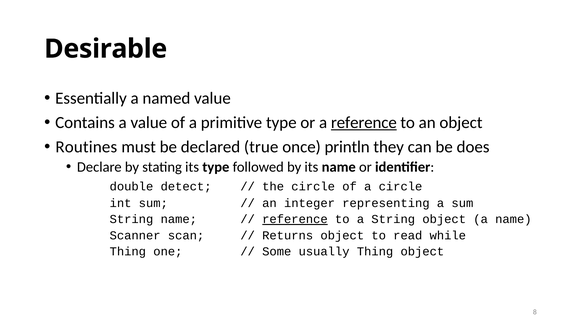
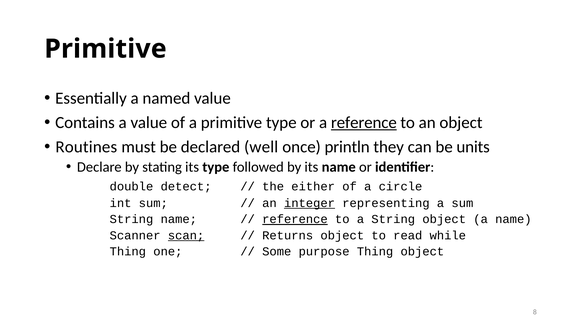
Desirable: Desirable -> Primitive (105, 49)
true: true -> well (261, 147)
does: does -> units (473, 147)
the circle: circle -> either (313, 186)
integer underline: none -> present (310, 203)
scan underline: none -> present (186, 235)
usually: usually -> purpose (324, 251)
